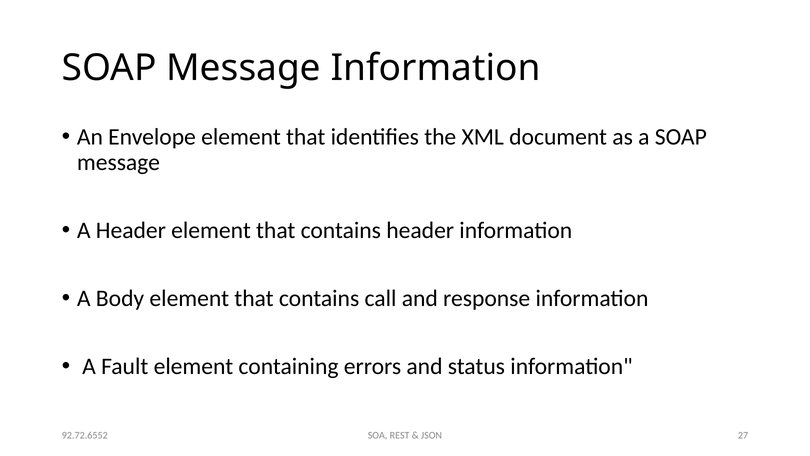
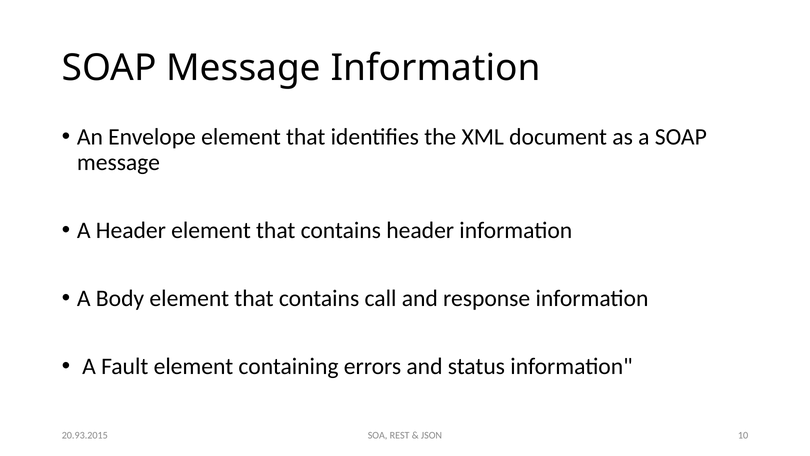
27: 27 -> 10 (743, 435)
92.72.6552: 92.72.6552 -> 20.93.2015 (85, 435)
